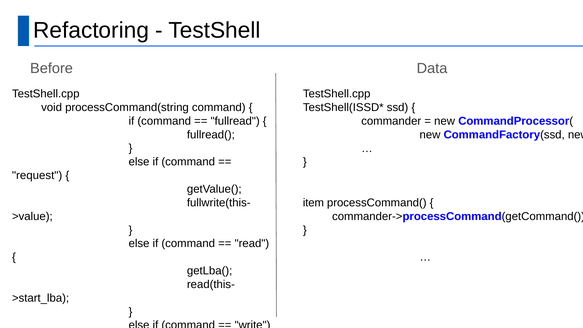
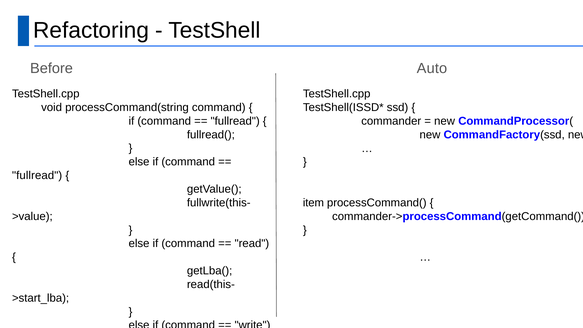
Data: Data -> Auto (432, 68)
request: request -> fullread (37, 175)
